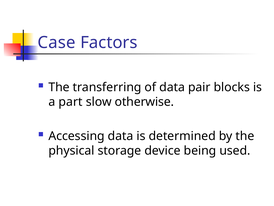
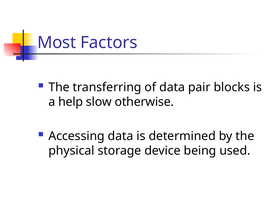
Case: Case -> Most (57, 43)
part: part -> help (71, 102)
